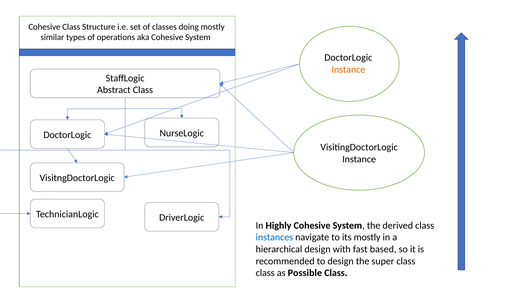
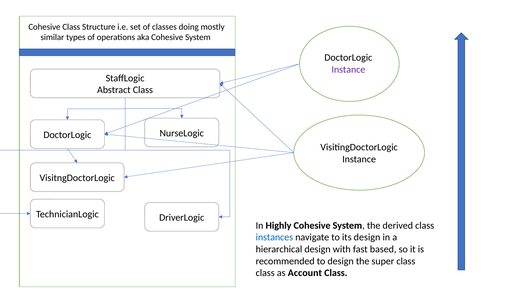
Instance colour: orange -> purple (348, 70)
its mostly: mostly -> design (367, 238)
Possible: Possible -> Account (305, 273)
